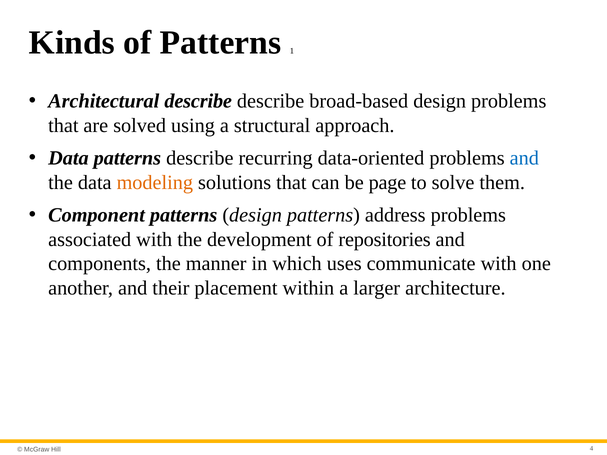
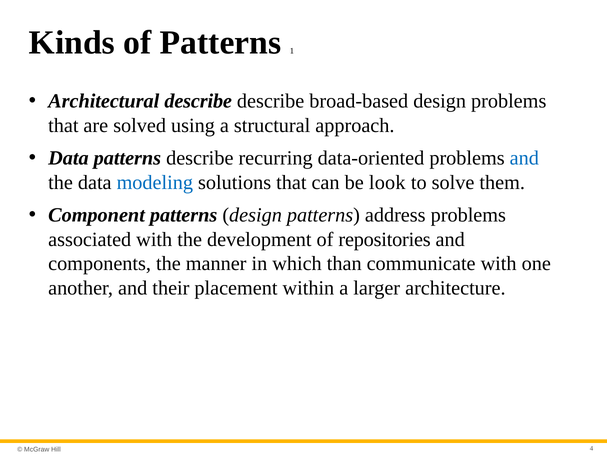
modeling colour: orange -> blue (155, 183)
page: page -> look (387, 183)
uses: uses -> than (344, 264)
